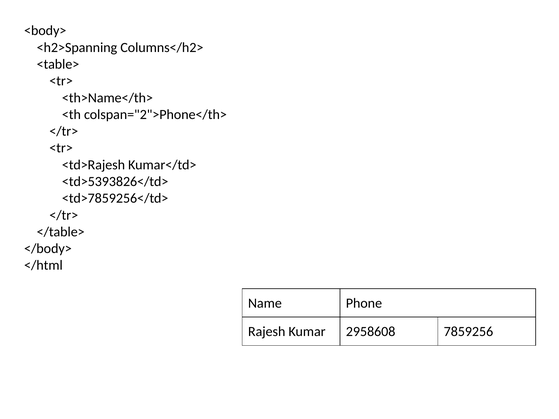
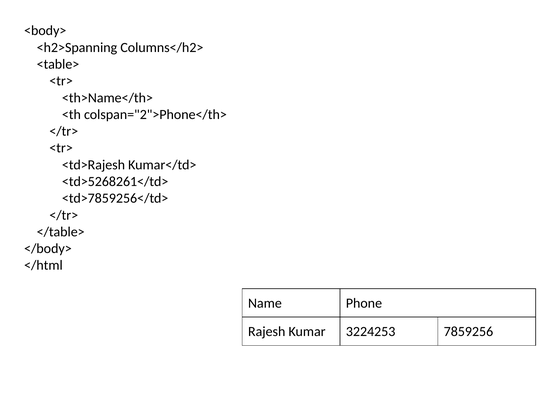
<td>5393826</td>: <td>5393826</td> -> <td>5268261</td> (115, 182)
2958608: 2958608 -> 3224253 (371, 332)
